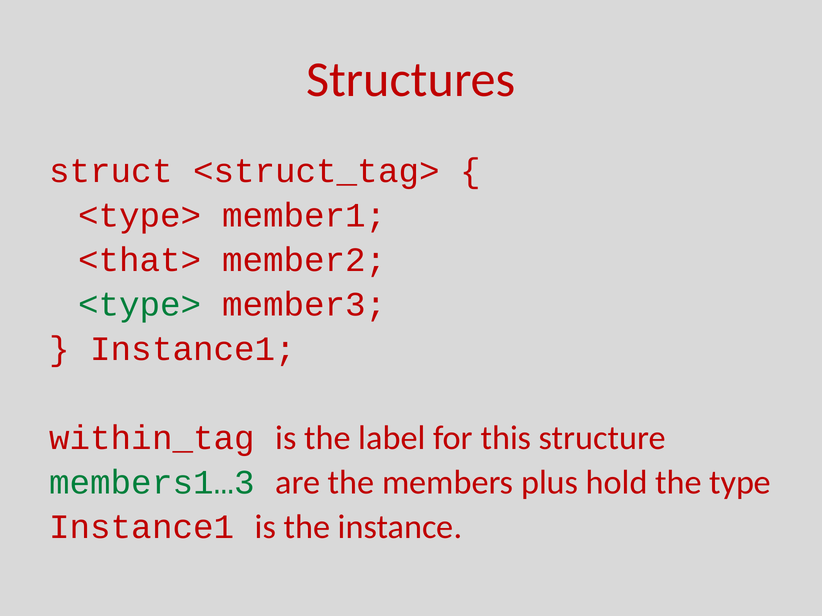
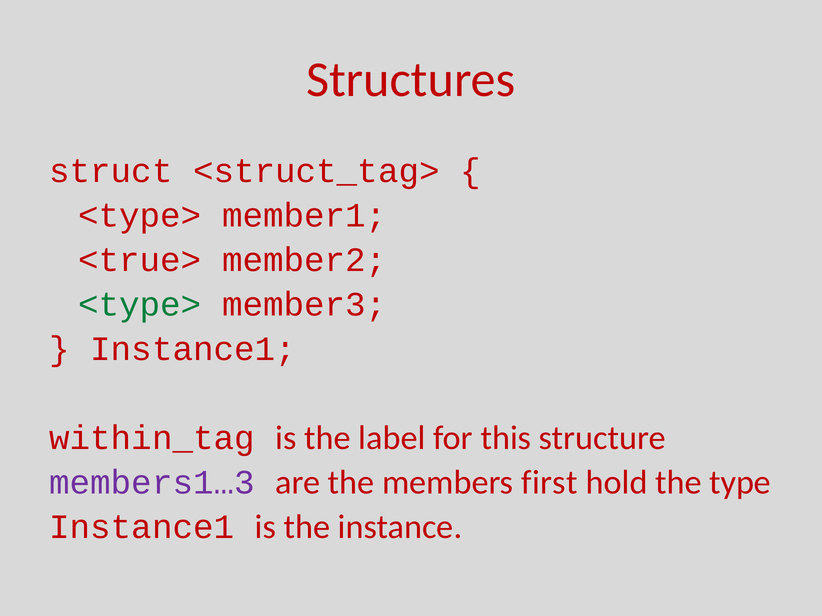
<that>: <that> -> <true> (140, 260)
members1…3 colour: green -> purple (152, 483)
plus: plus -> first (549, 483)
